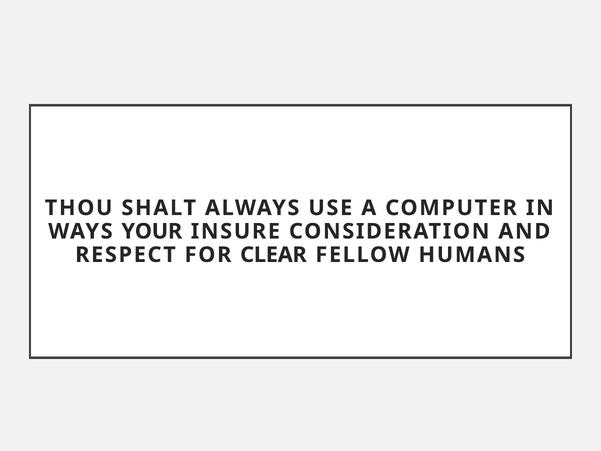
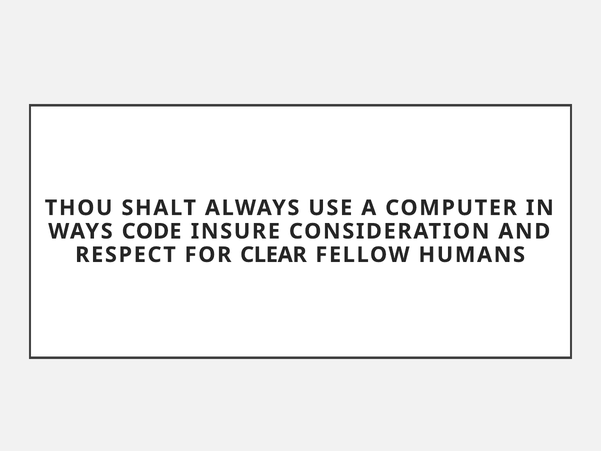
YOUR: YOUR -> CODE (152, 231)
